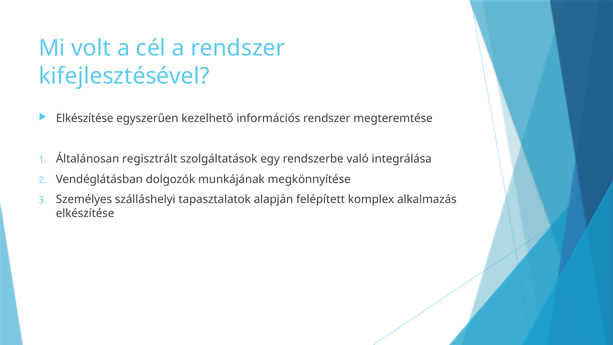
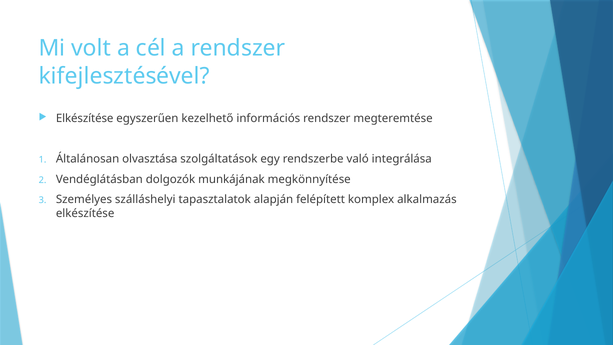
regisztrált: regisztrált -> olvasztása (150, 159)
